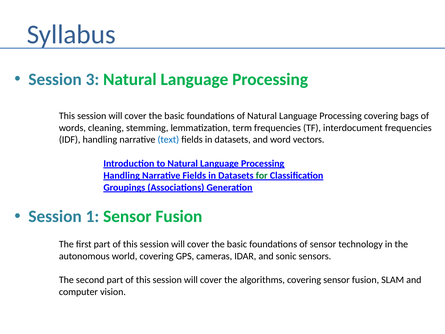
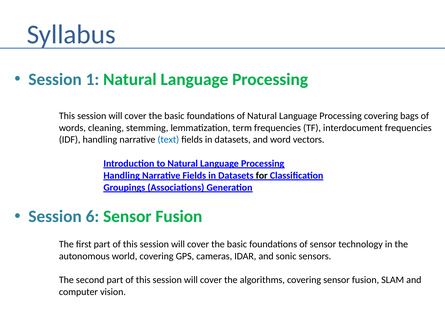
3: 3 -> 1 (92, 79)
for colour: green -> black (262, 175)
1: 1 -> 6 (92, 216)
